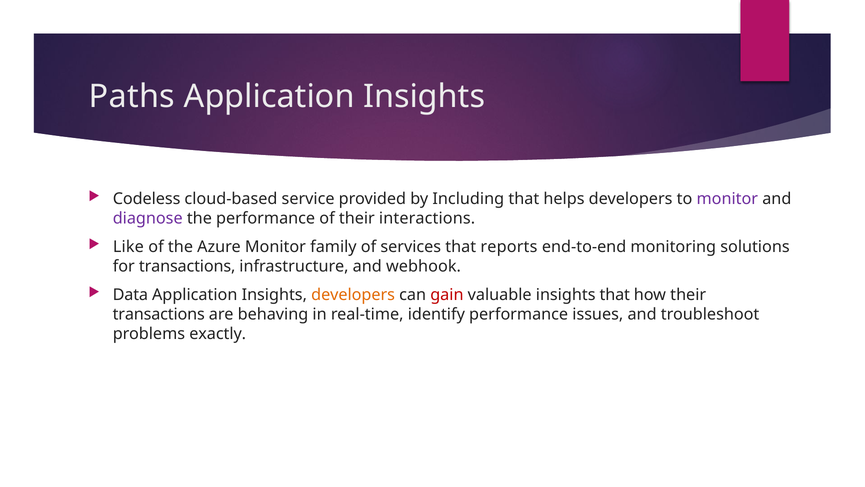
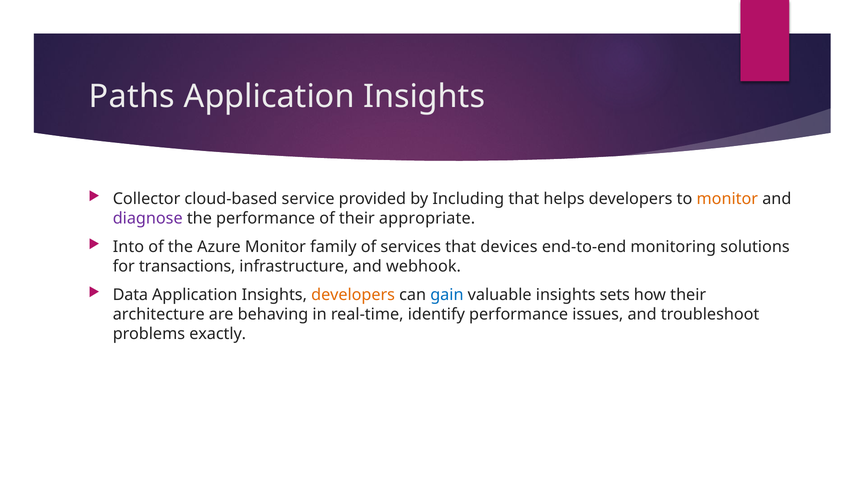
Codeless: Codeless -> Collector (147, 199)
monitor colour: purple -> orange (727, 199)
interactions: interactions -> appropriate (427, 218)
Like: Like -> Into (128, 247)
reports: reports -> devices (509, 247)
gain colour: red -> blue (447, 295)
insights that: that -> sets (615, 295)
transactions: transactions -> architecture (159, 314)
